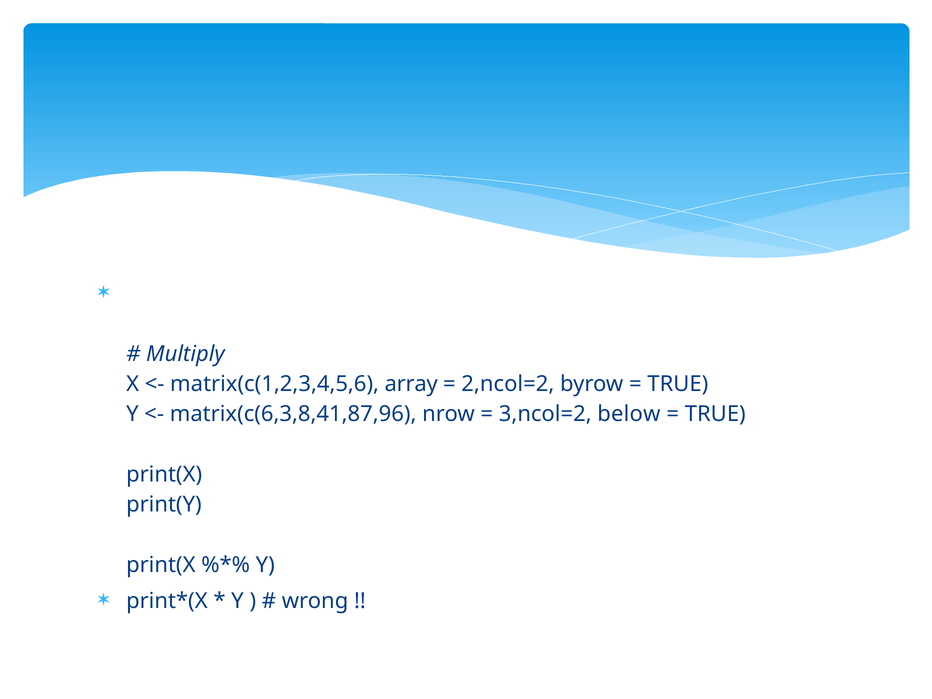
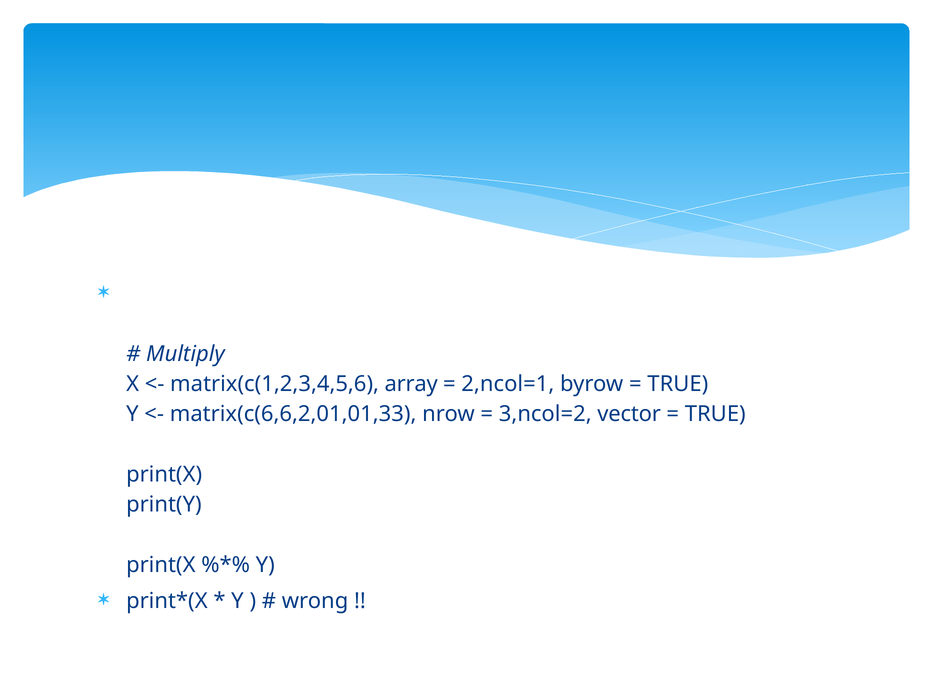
2,ncol=2: 2,ncol=2 -> 2,ncol=1 (508, 384)
matrix(c(6,3,8,41,87,96: matrix(c(6,3,8,41,87,96 -> matrix(c(6,6,2,01,01,33 (293, 414)
below: below -> vector (629, 414)
